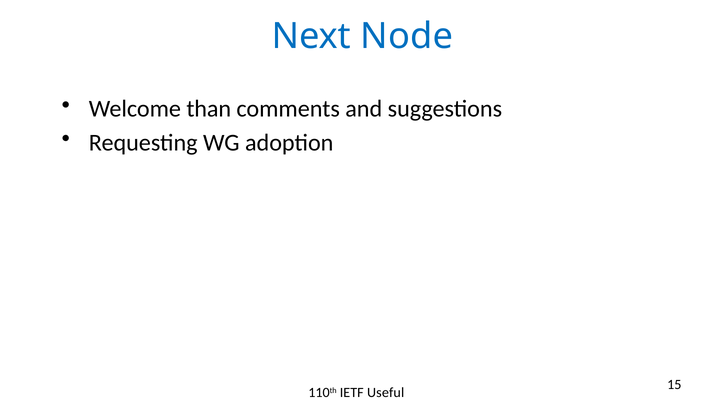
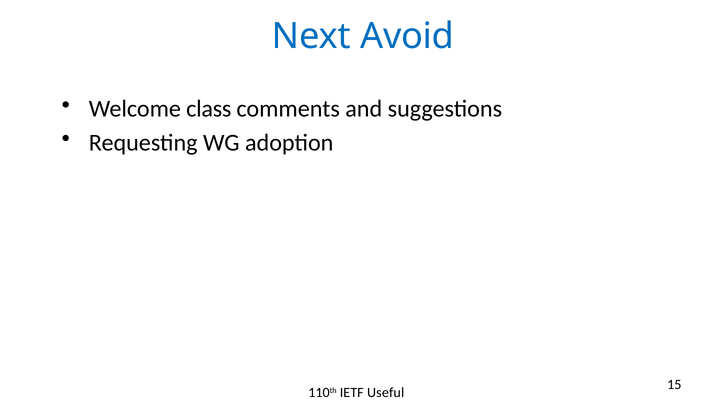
Node: Node -> Avoid (407, 37)
than: than -> class (209, 109)
